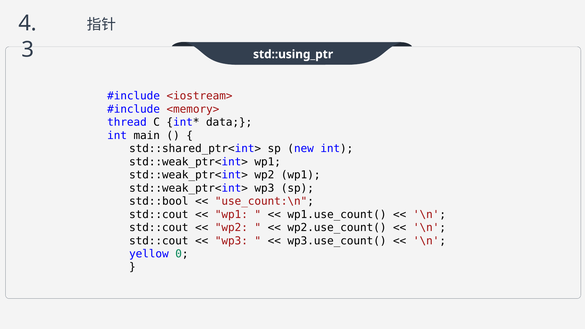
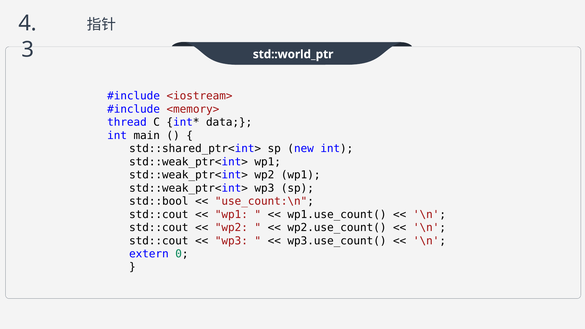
std::using_ptr: std::using_ptr -> std::world_ptr (293, 54)
yellow: yellow -> extern (149, 254)
